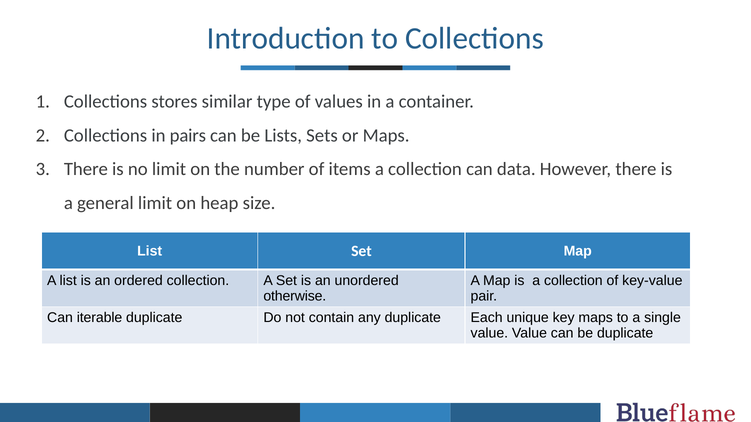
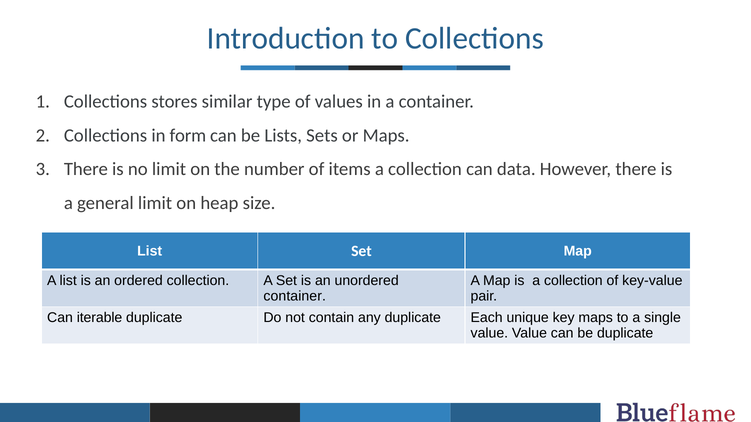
pairs: pairs -> form (188, 136)
otherwise: otherwise -> container (295, 296)
